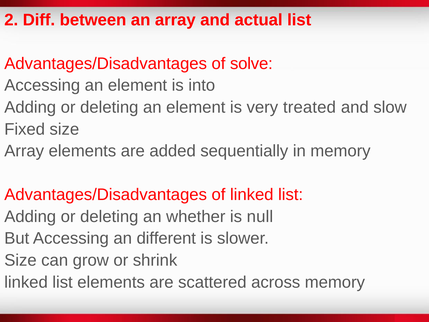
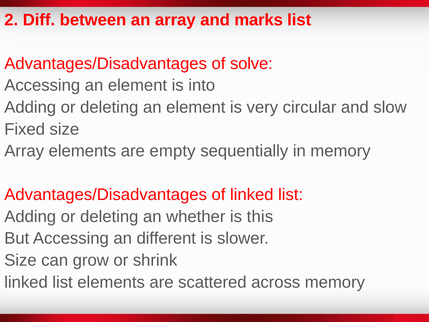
actual: actual -> marks (259, 20)
treated: treated -> circular (310, 107)
added: added -> empty (173, 151)
null: null -> this (260, 216)
